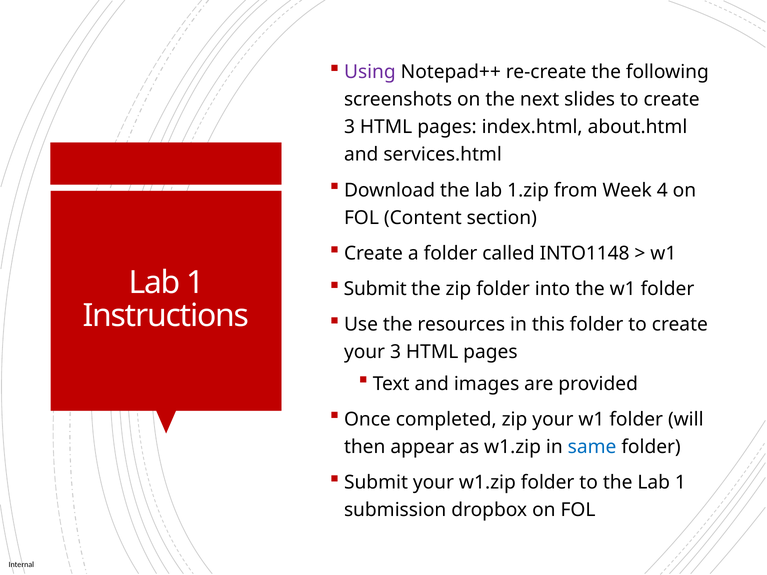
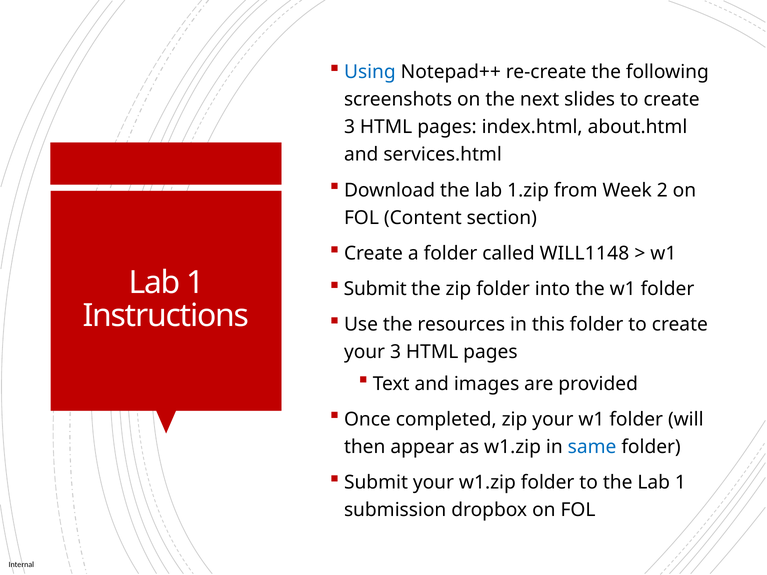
Using colour: purple -> blue (370, 72)
4: 4 -> 2 (662, 190)
INTO1148: INTO1148 -> WILL1148 (584, 254)
